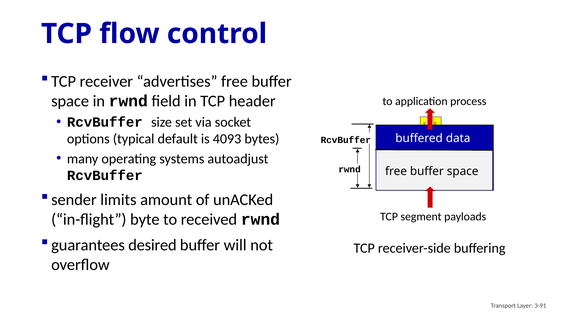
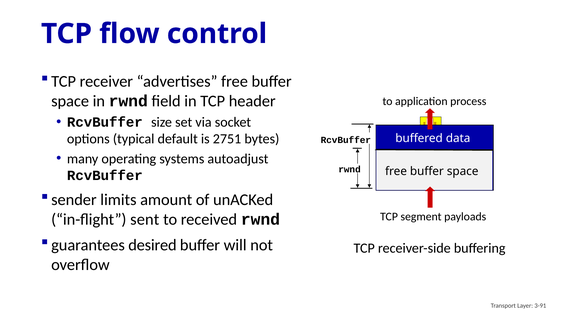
4093: 4093 -> 2751 (227, 139)
byte: byte -> sent (145, 219)
